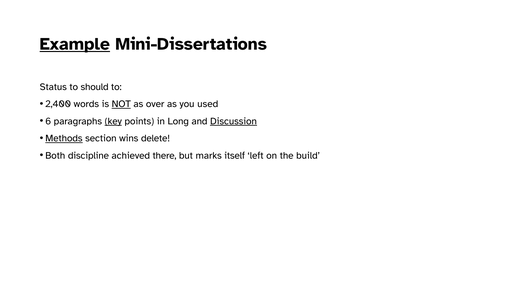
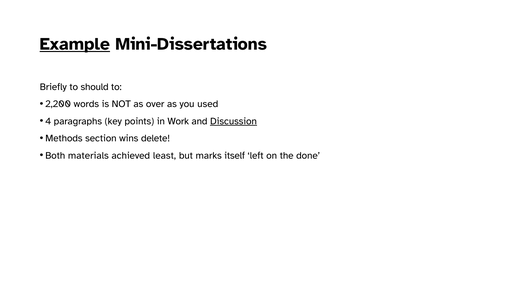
Status: Status -> Briefly (53, 87)
2,400: 2,400 -> 2,200 (58, 104)
NOT underline: present -> none (121, 104)
6: 6 -> 4 (48, 121)
key underline: present -> none (113, 121)
Long: Long -> Work (178, 121)
Methods underline: present -> none (64, 138)
discipline: discipline -> materials (88, 155)
there: there -> least (164, 155)
build: build -> done (308, 155)
